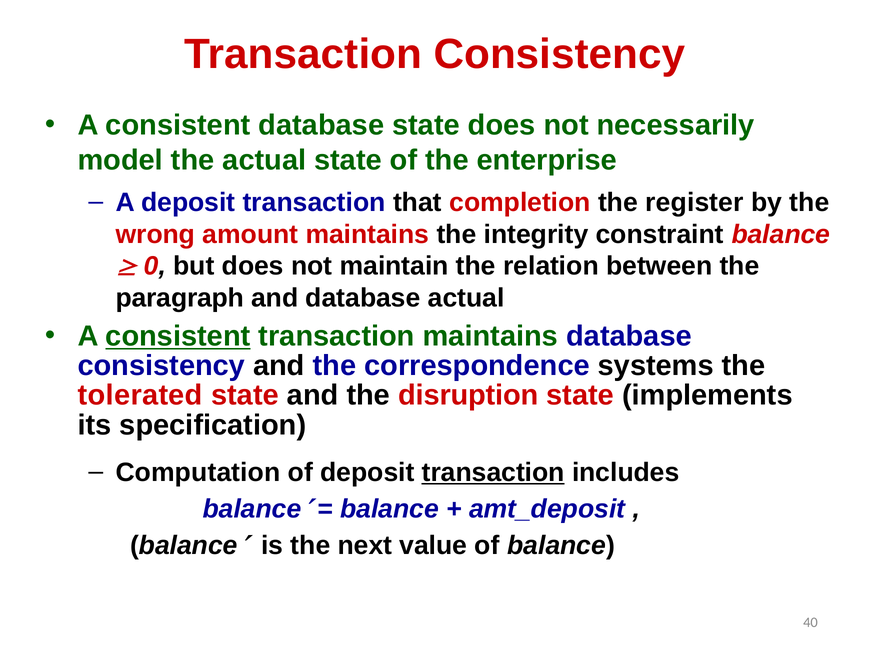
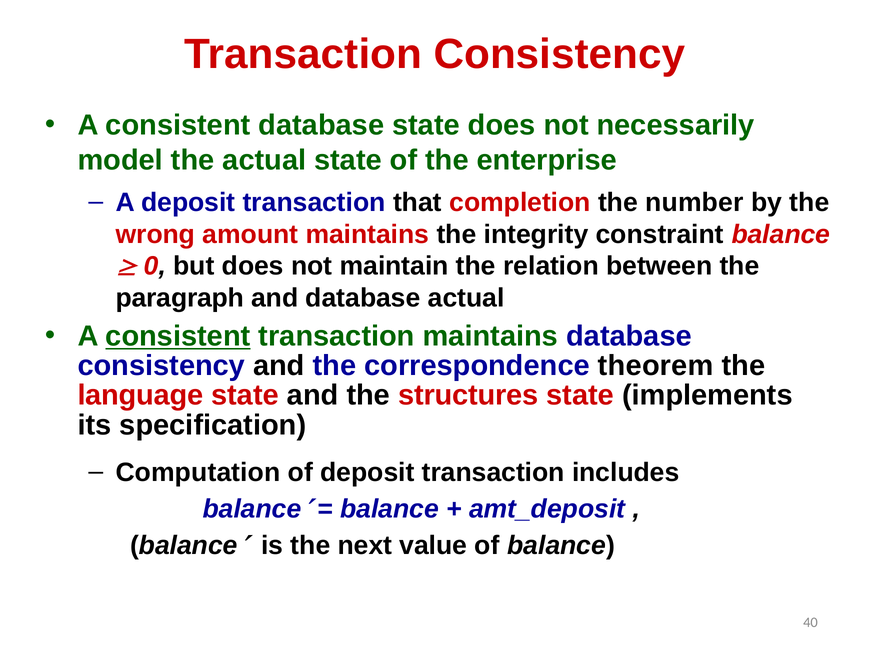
register: register -> number (694, 203)
systems: systems -> theorem (656, 366)
tolerated: tolerated -> language (140, 396)
disruption: disruption -> structures (468, 396)
transaction underline: present -> none (493, 473)
